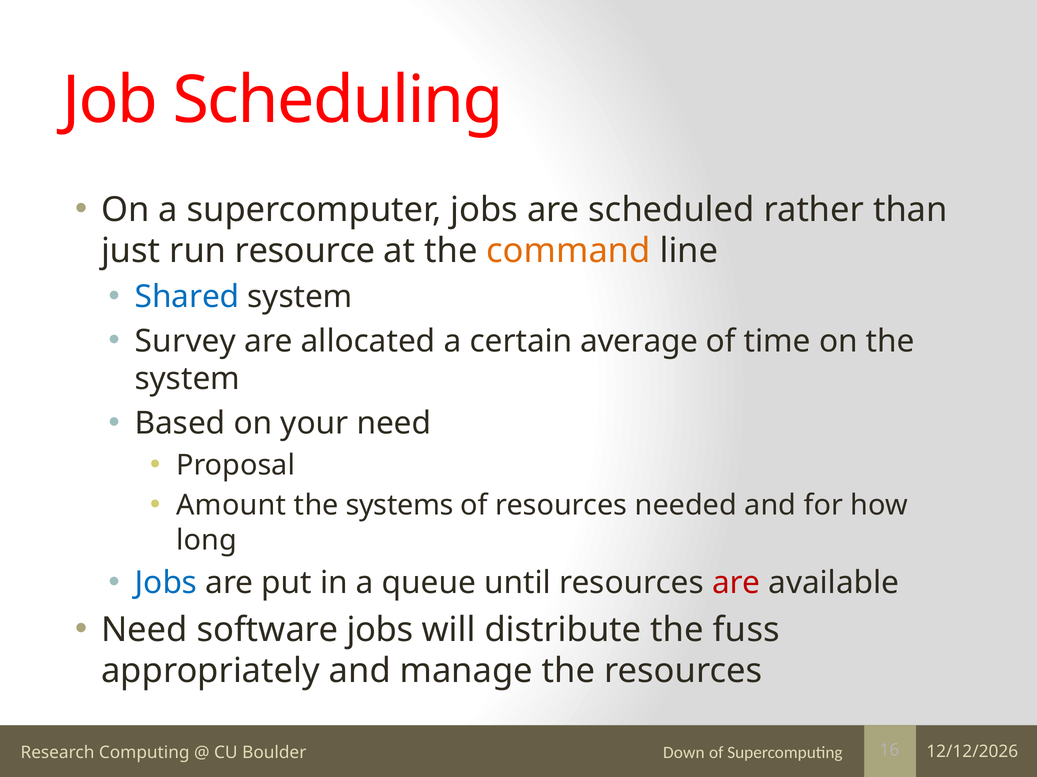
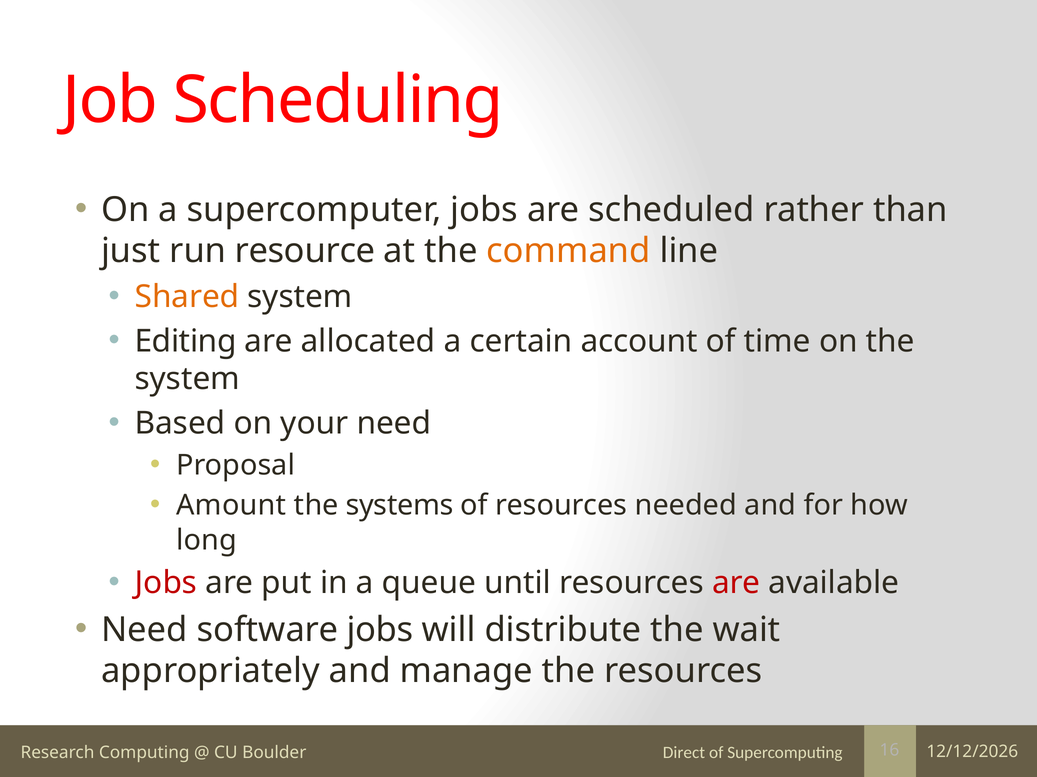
Shared colour: blue -> orange (187, 297)
Survey: Survey -> Editing (186, 341)
average: average -> account (639, 341)
Jobs colour: blue -> red (166, 583)
fuss: fuss -> wait (747, 630)
Down: Down -> Direct (684, 753)
